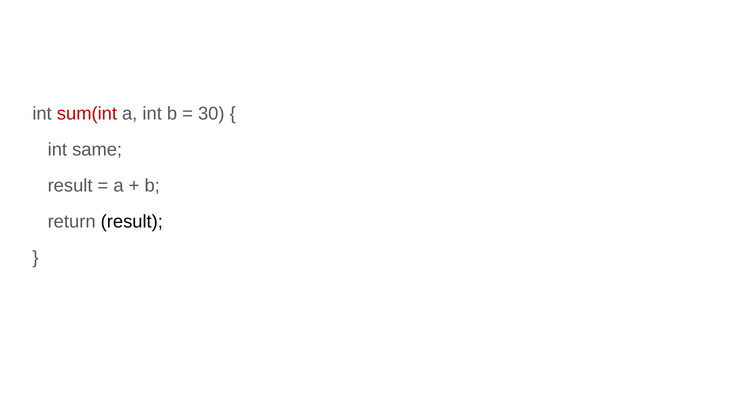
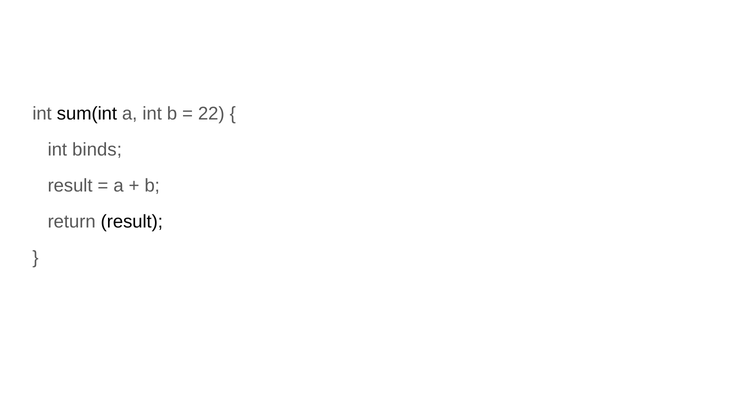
sum(int colour: red -> black (87, 114)
30: 30 -> 22 (211, 114)
same: same -> binds (97, 150)
